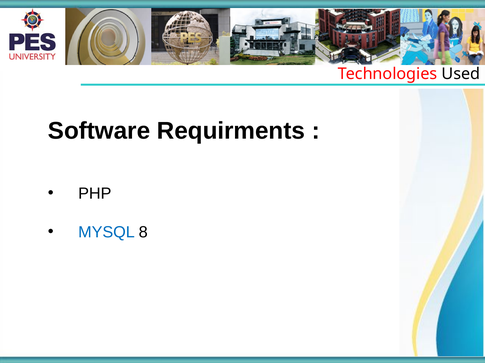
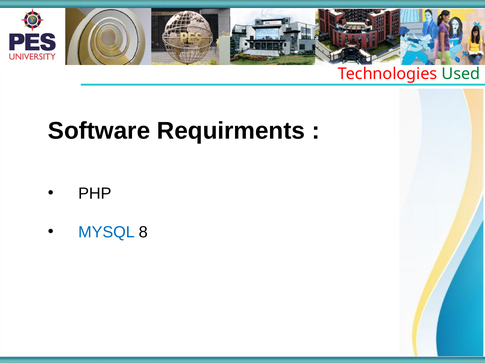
Used colour: black -> green (461, 74)
